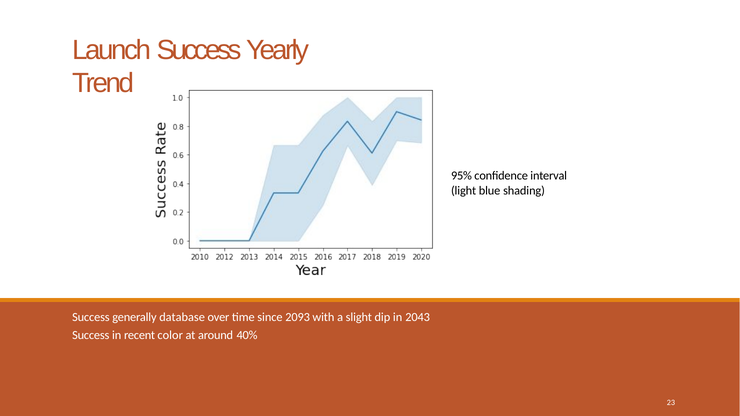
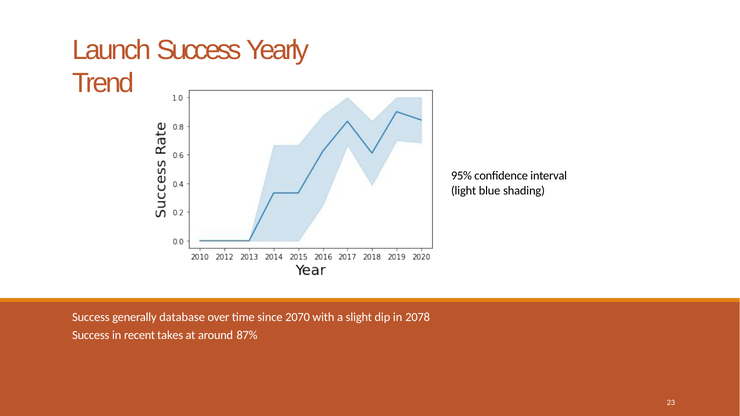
2093: 2093 -> 2070 (298, 318)
2043: 2043 -> 2078 (418, 318)
color: color -> takes (170, 335)
40%: 40% -> 87% (247, 335)
